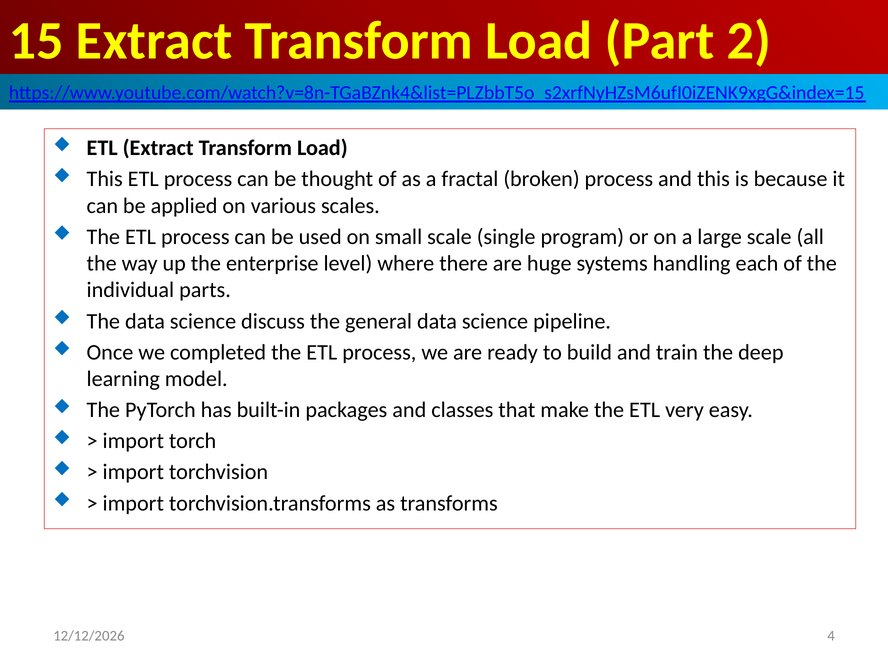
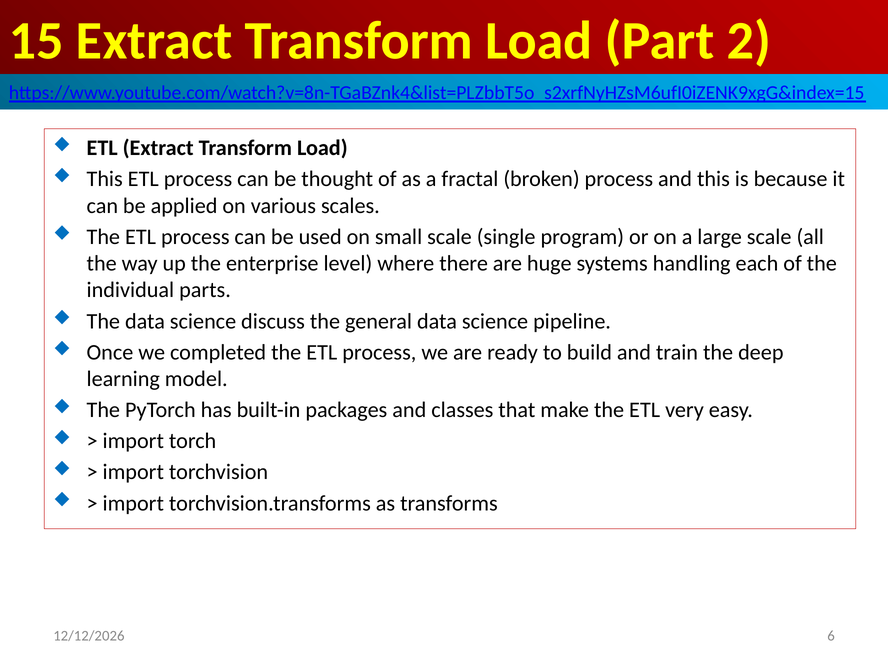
4: 4 -> 6 (831, 636)
